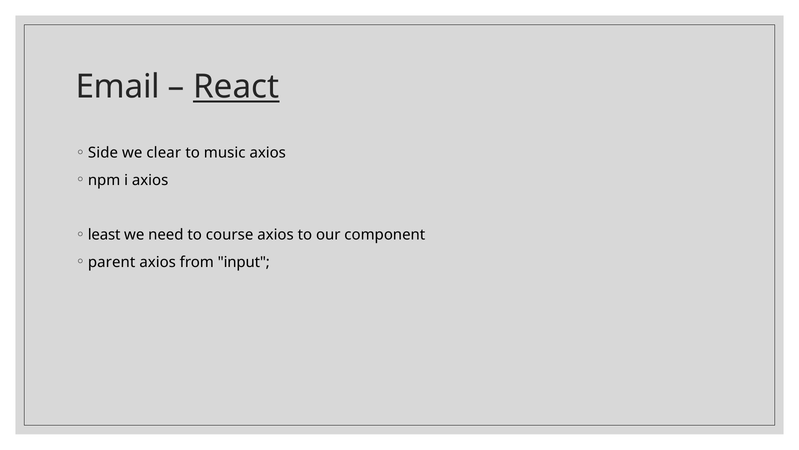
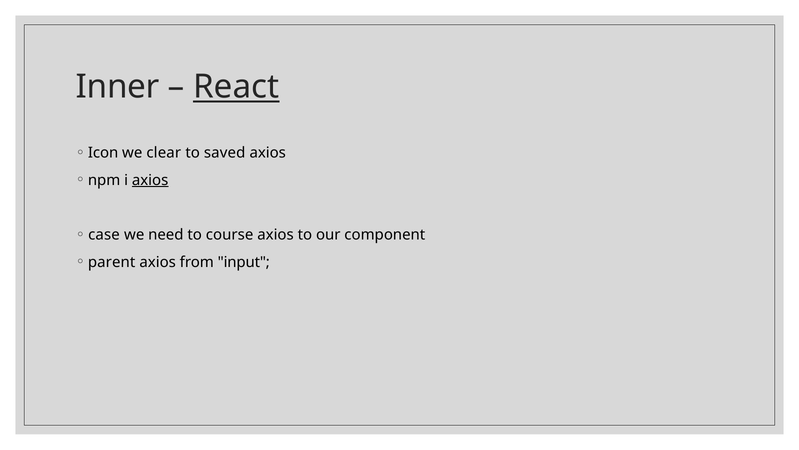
Email: Email -> Inner (118, 87)
Side: Side -> Icon (103, 153)
music: music -> saved (225, 153)
axios underline: none -> present (150, 180)
least: least -> case (104, 234)
